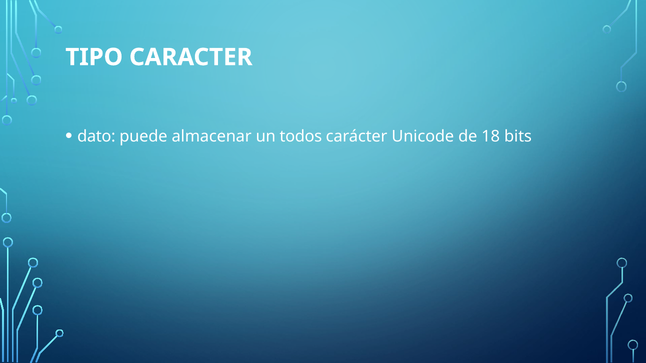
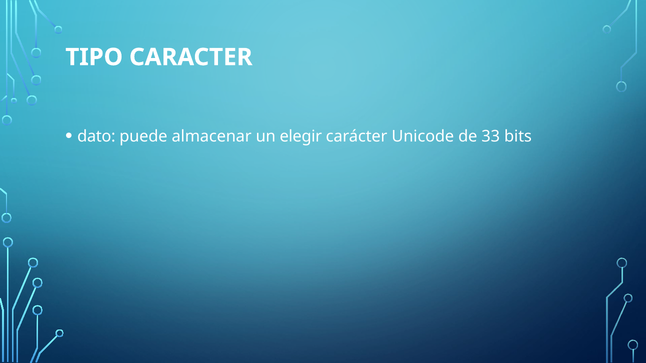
todos: todos -> elegir (301, 136)
18: 18 -> 33 (491, 136)
